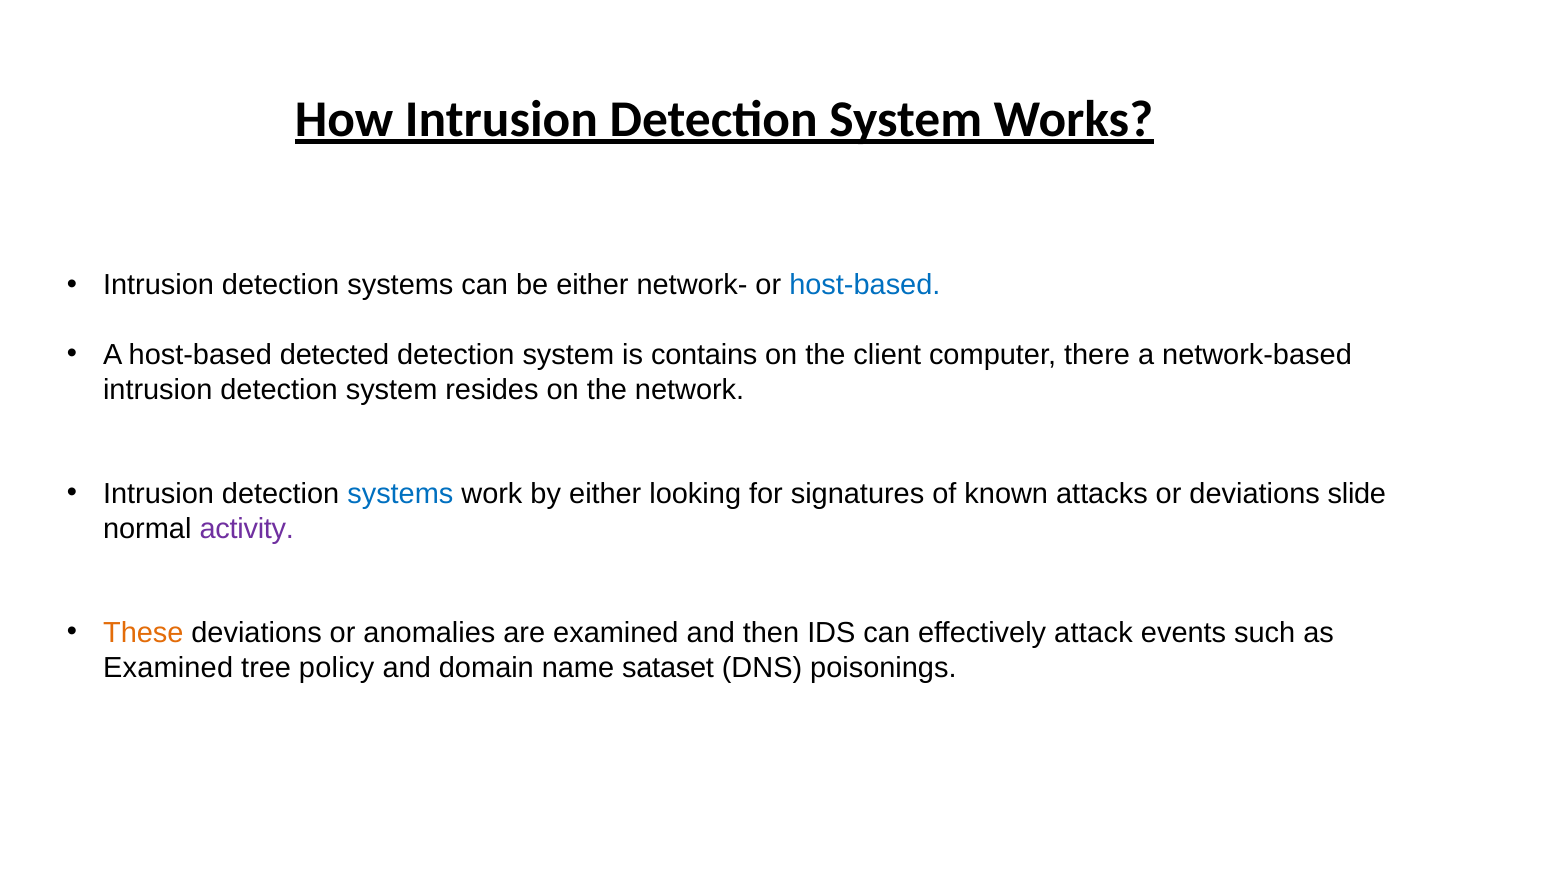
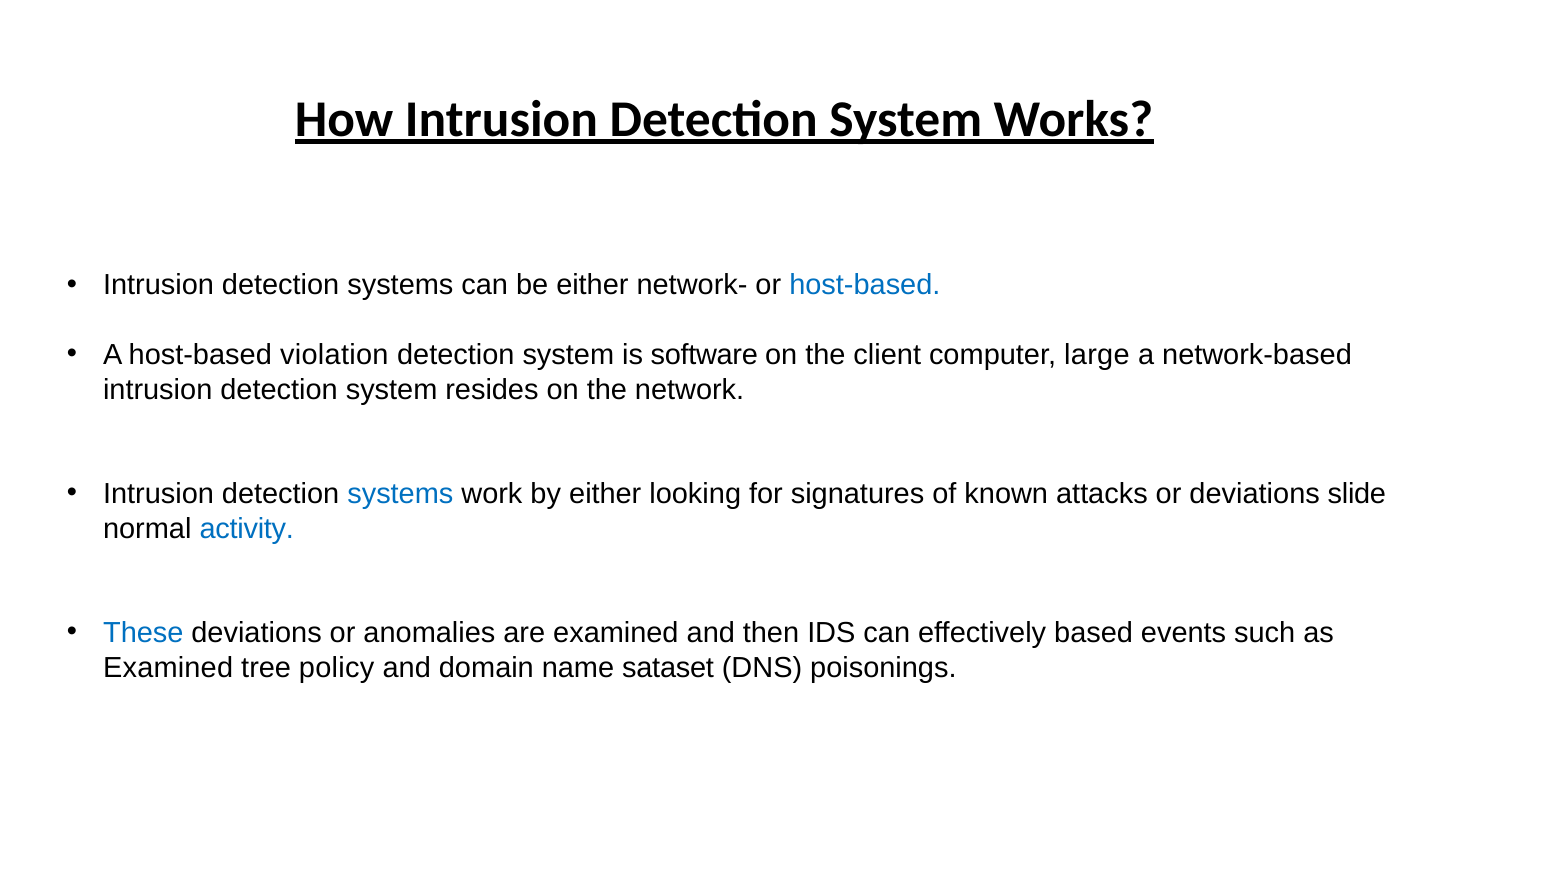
detected: detected -> violation (334, 354)
contains: contains -> software (704, 354)
there: there -> large (1097, 354)
activity colour: purple -> blue (247, 528)
These colour: orange -> blue (143, 632)
attack: attack -> based (1094, 632)
